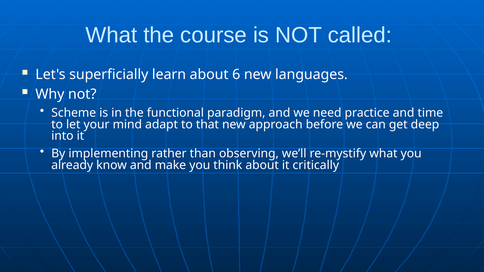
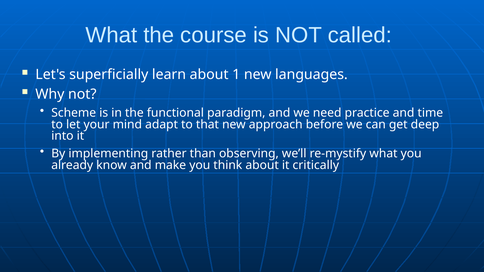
6: 6 -> 1 (236, 75)
